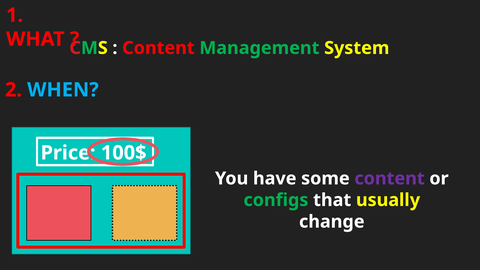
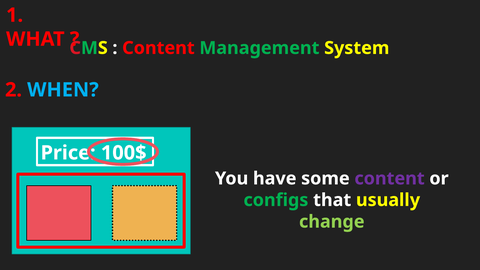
change colour: white -> light green (332, 222)
